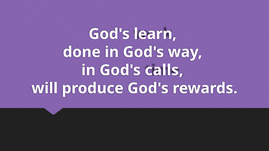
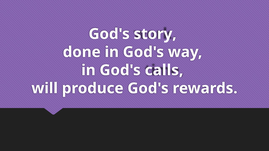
learn: learn -> story (155, 34)
